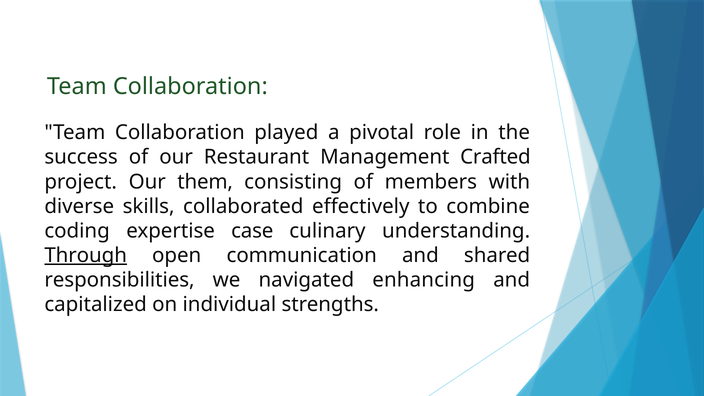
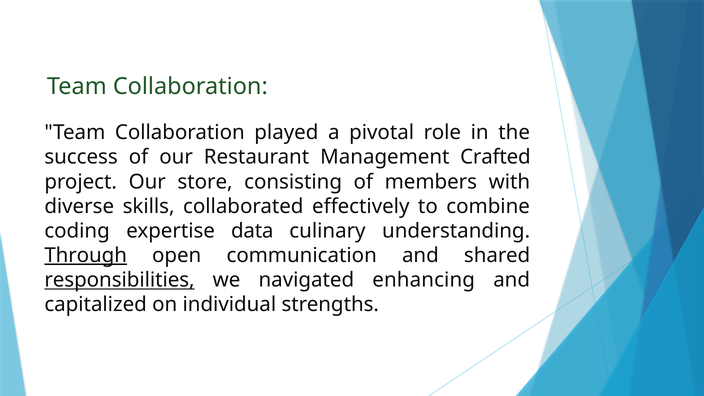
them: them -> store (205, 182)
case: case -> data (252, 231)
responsibilities underline: none -> present (119, 280)
